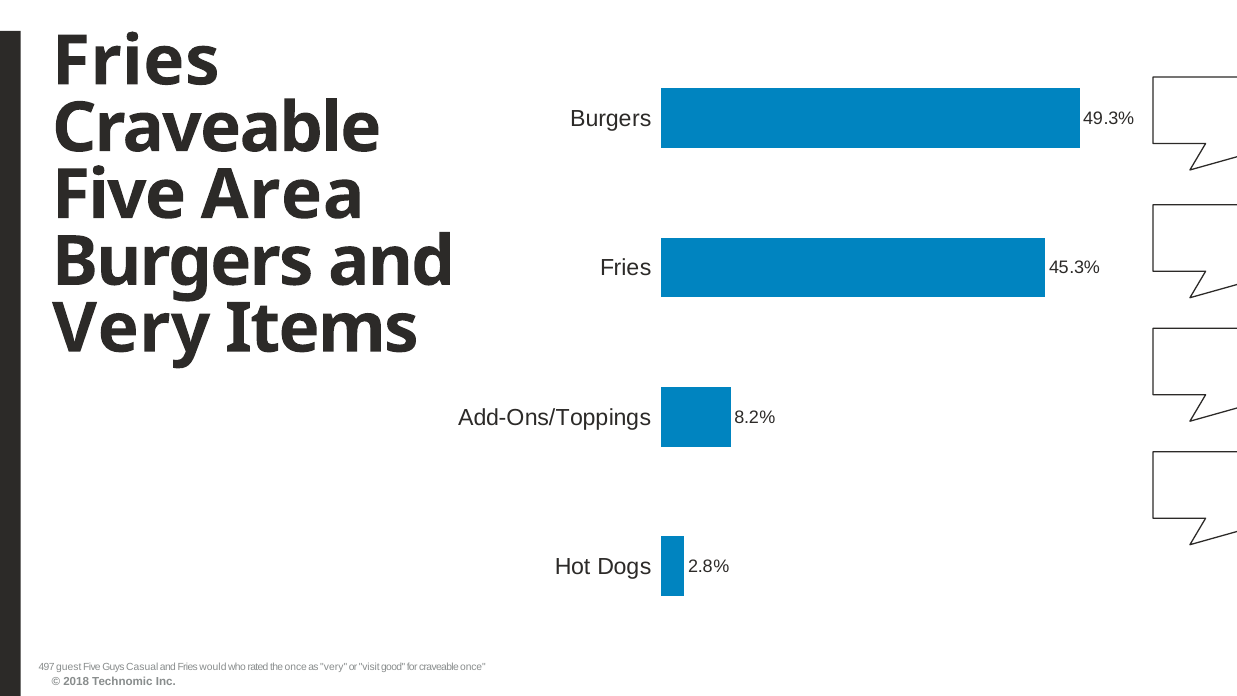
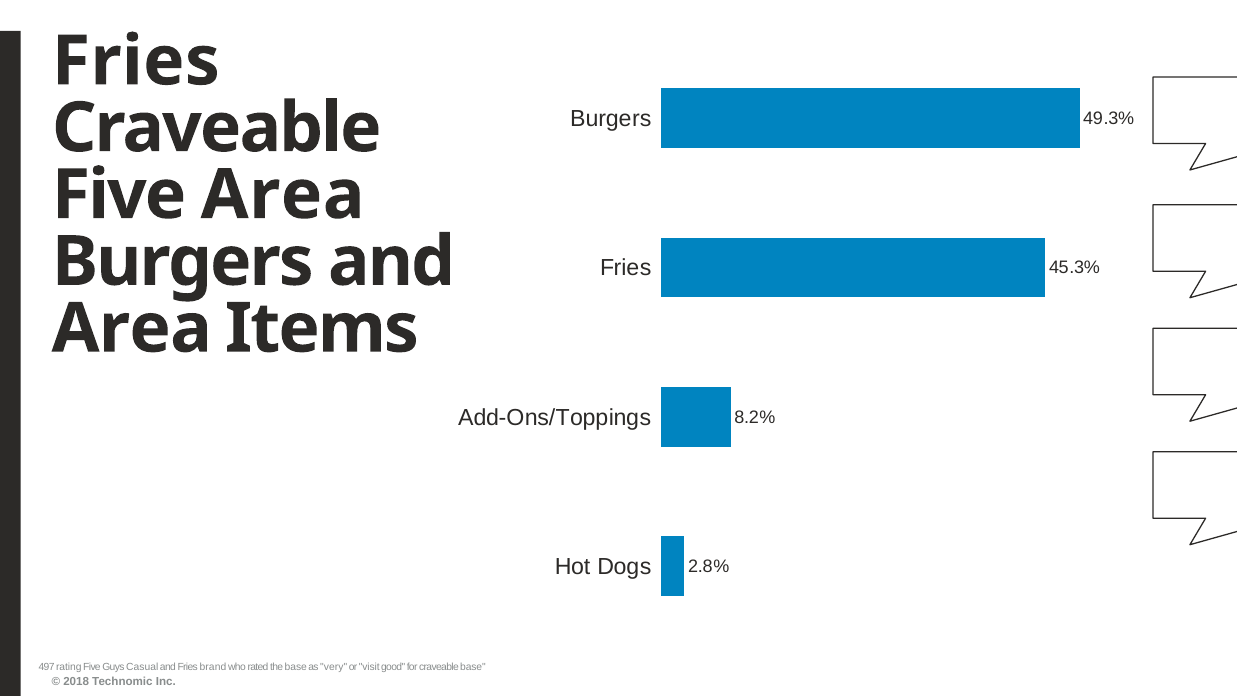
Very: Very -> Area (132, 329)
guest: guest -> rating (69, 667)
would: would -> brand (213, 667)
the once: once -> base (296, 667)
craveable once: once -> base (473, 667)
